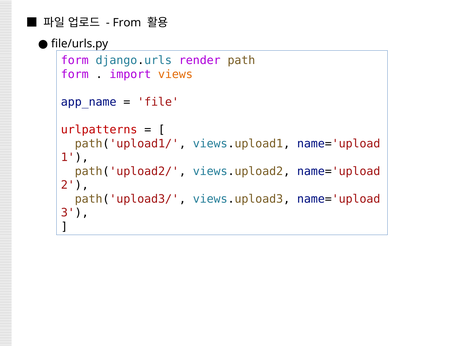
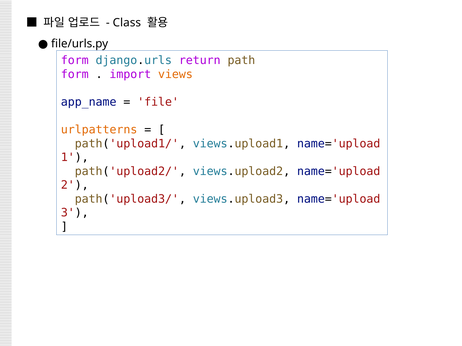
From: From -> Class (127, 23)
render: render -> return (200, 61)
urlpatterns colour: red -> orange (99, 130)
